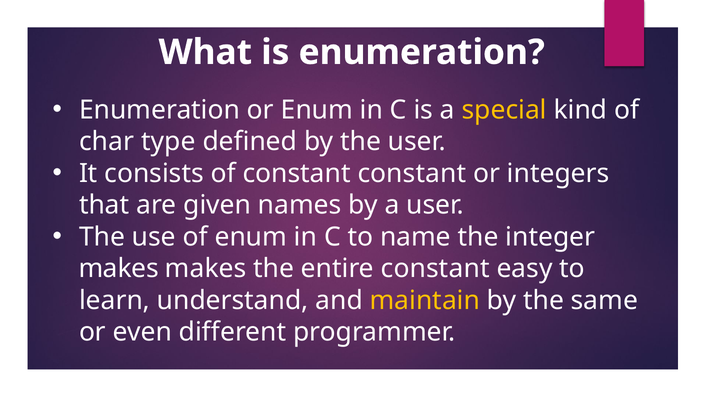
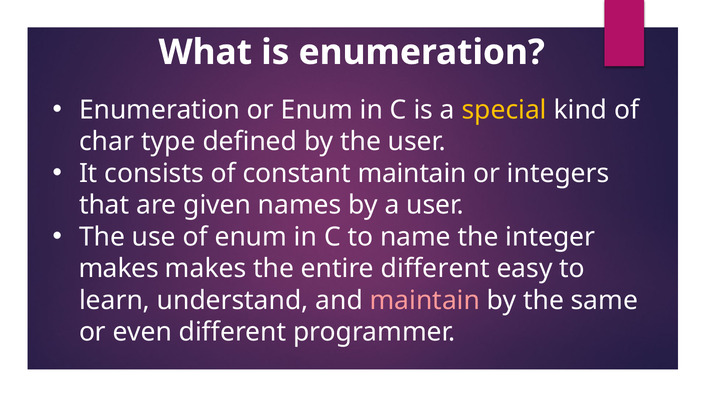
constant constant: constant -> maintain (412, 173)
entire constant: constant -> different (435, 269)
maintain colour: yellow -> pink (425, 301)
